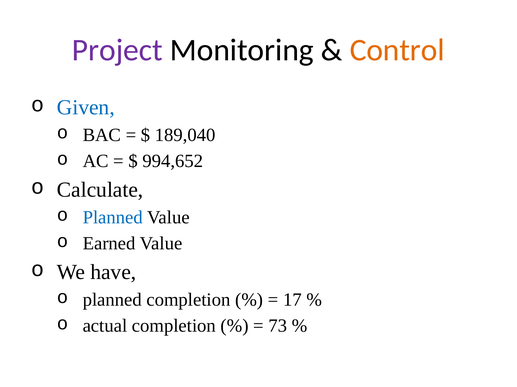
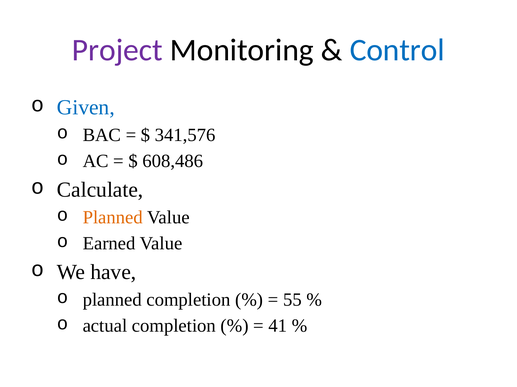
Control colour: orange -> blue (397, 50)
189,040: 189,040 -> 341,576 (185, 135)
994,652: 994,652 -> 608,486 (173, 161)
Planned colour: blue -> orange (113, 218)
17: 17 -> 55 (292, 300)
73: 73 -> 41 (278, 326)
